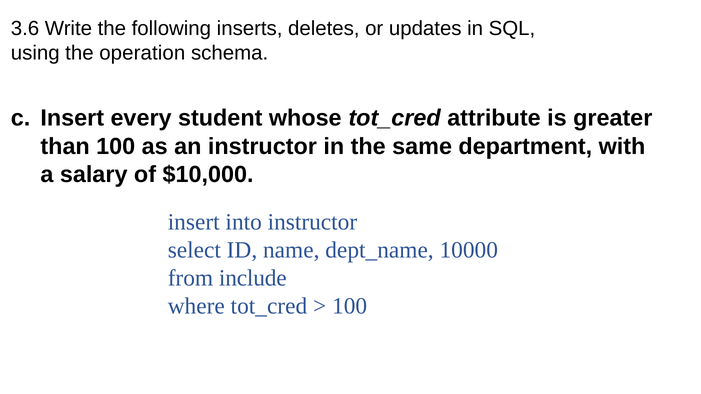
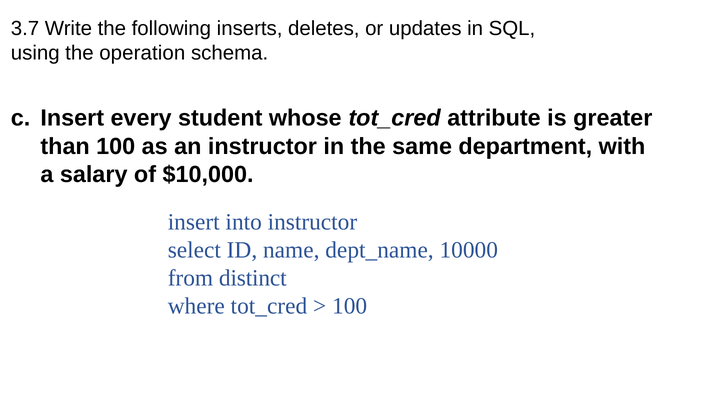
3.6: 3.6 -> 3.7 (25, 29)
include: include -> distinct (253, 278)
